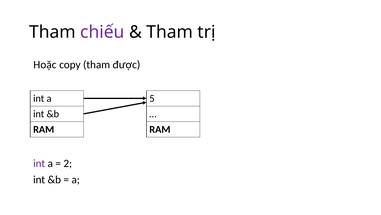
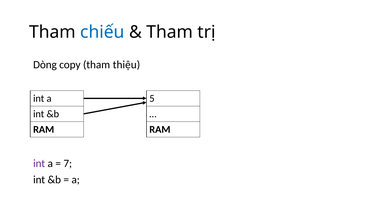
chiếu colour: purple -> blue (102, 32)
Hoặc: Hoặc -> Dòng (45, 64)
được: được -> thiệu (126, 64)
2: 2 -> 7 (68, 163)
